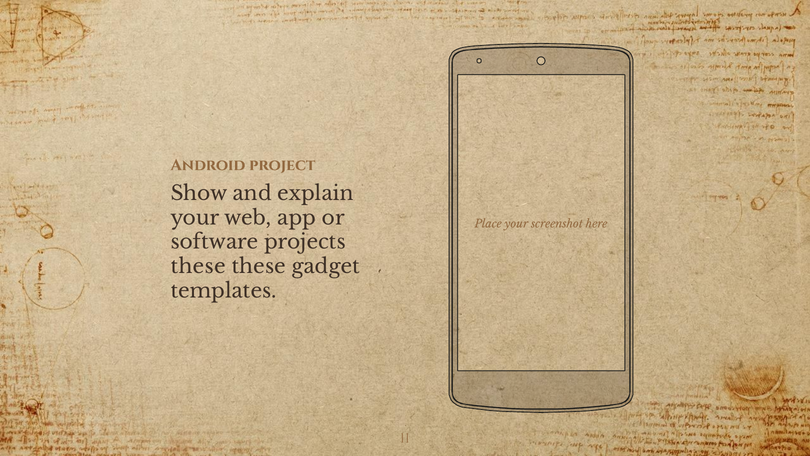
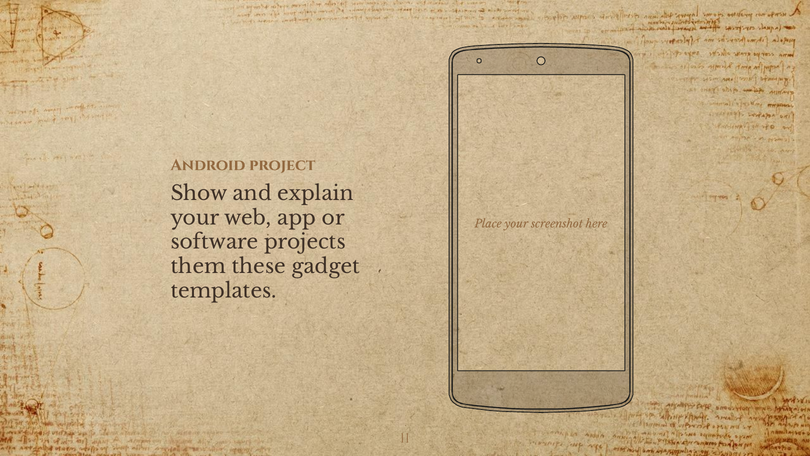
these: these -> them (198, 266)
